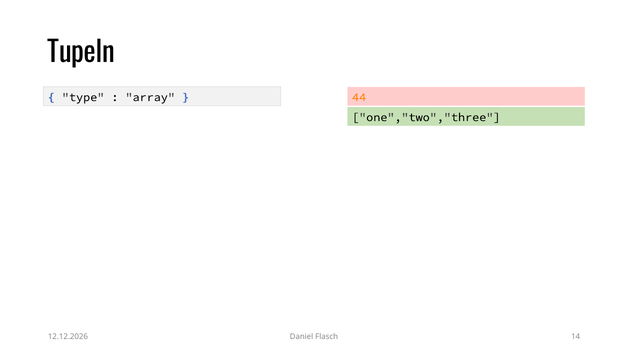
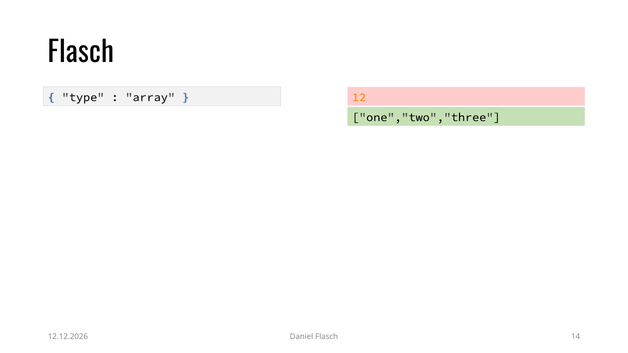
Tupeln: Tupeln -> Flasch (81, 53)
44: 44 -> 12 (359, 97)
